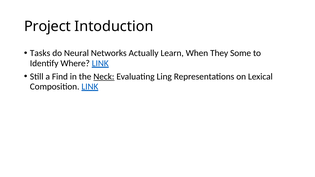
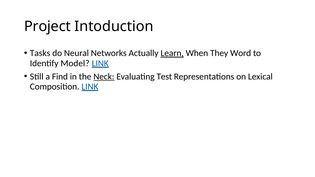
Learn underline: none -> present (172, 53)
Some: Some -> Word (241, 53)
Where: Where -> Model (75, 63)
Ling: Ling -> Test (164, 77)
